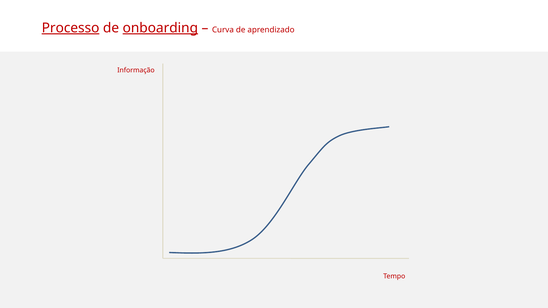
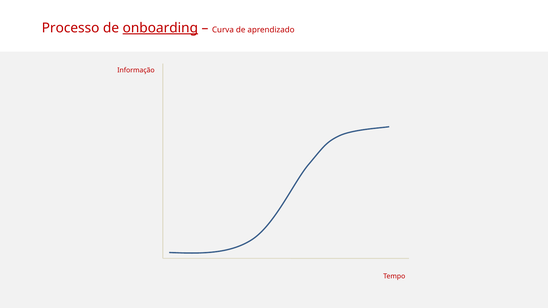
Processo underline: present -> none (71, 28)
